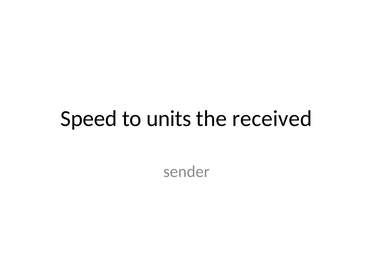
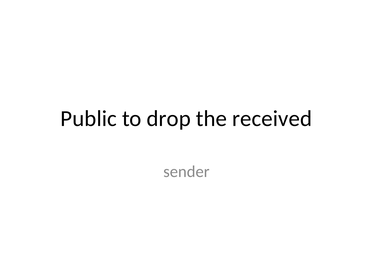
Speed: Speed -> Public (89, 118)
units: units -> drop (169, 118)
